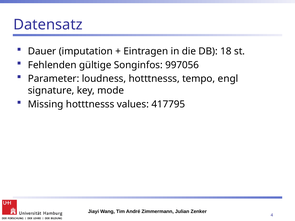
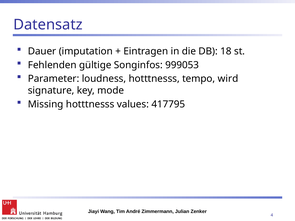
997056: 997056 -> 999053 (182, 65)
engl: engl -> wird (228, 79)
